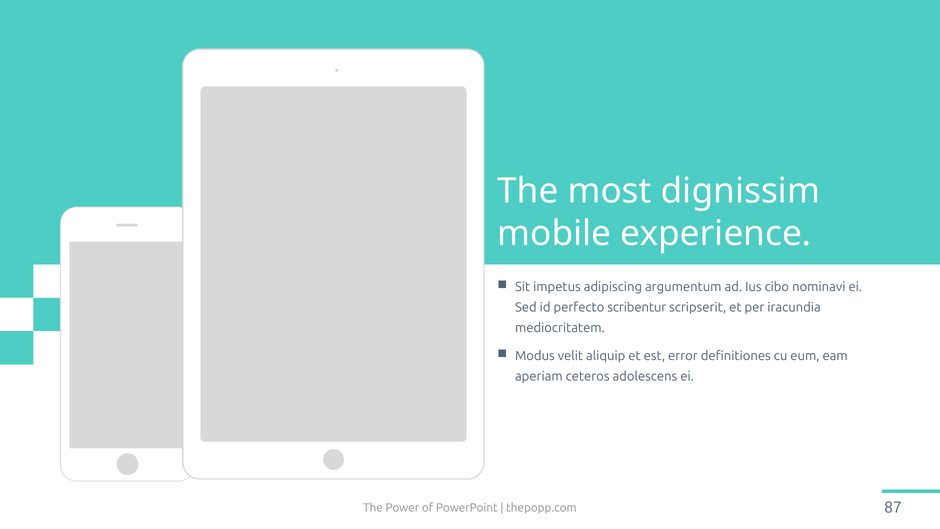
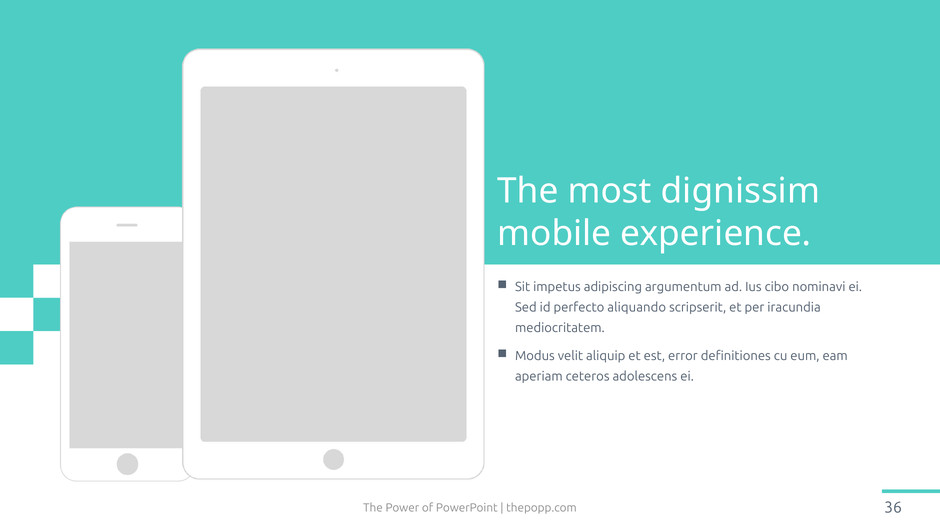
scribentur: scribentur -> aliquando (637, 307)
87: 87 -> 36 (893, 507)
